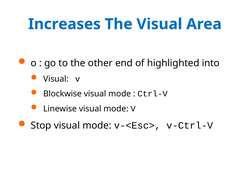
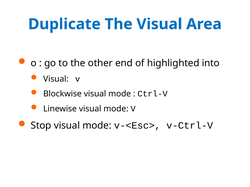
Increases: Increases -> Duplicate (64, 24)
